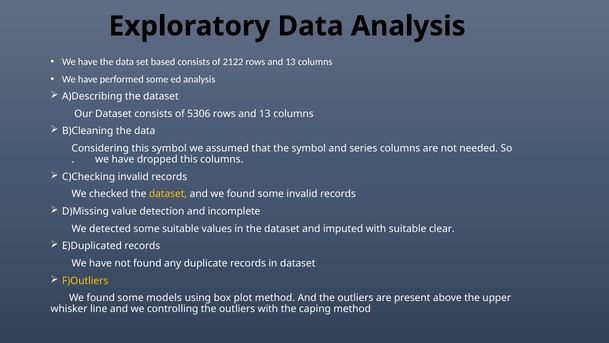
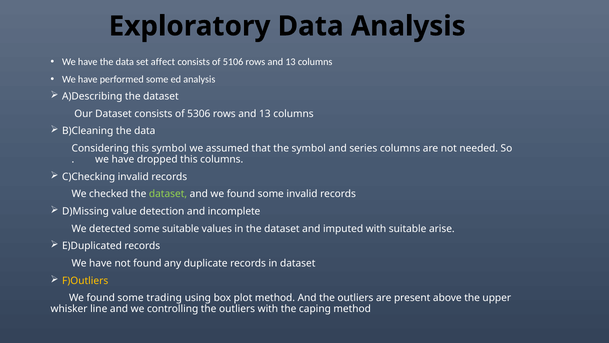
based: based -> affect (163, 62)
2122: 2122 -> 5106 (233, 62)
dataset colour: yellow -> light green (168, 194)
clear: clear -> arise (442, 228)
models: models -> trading (164, 298)
